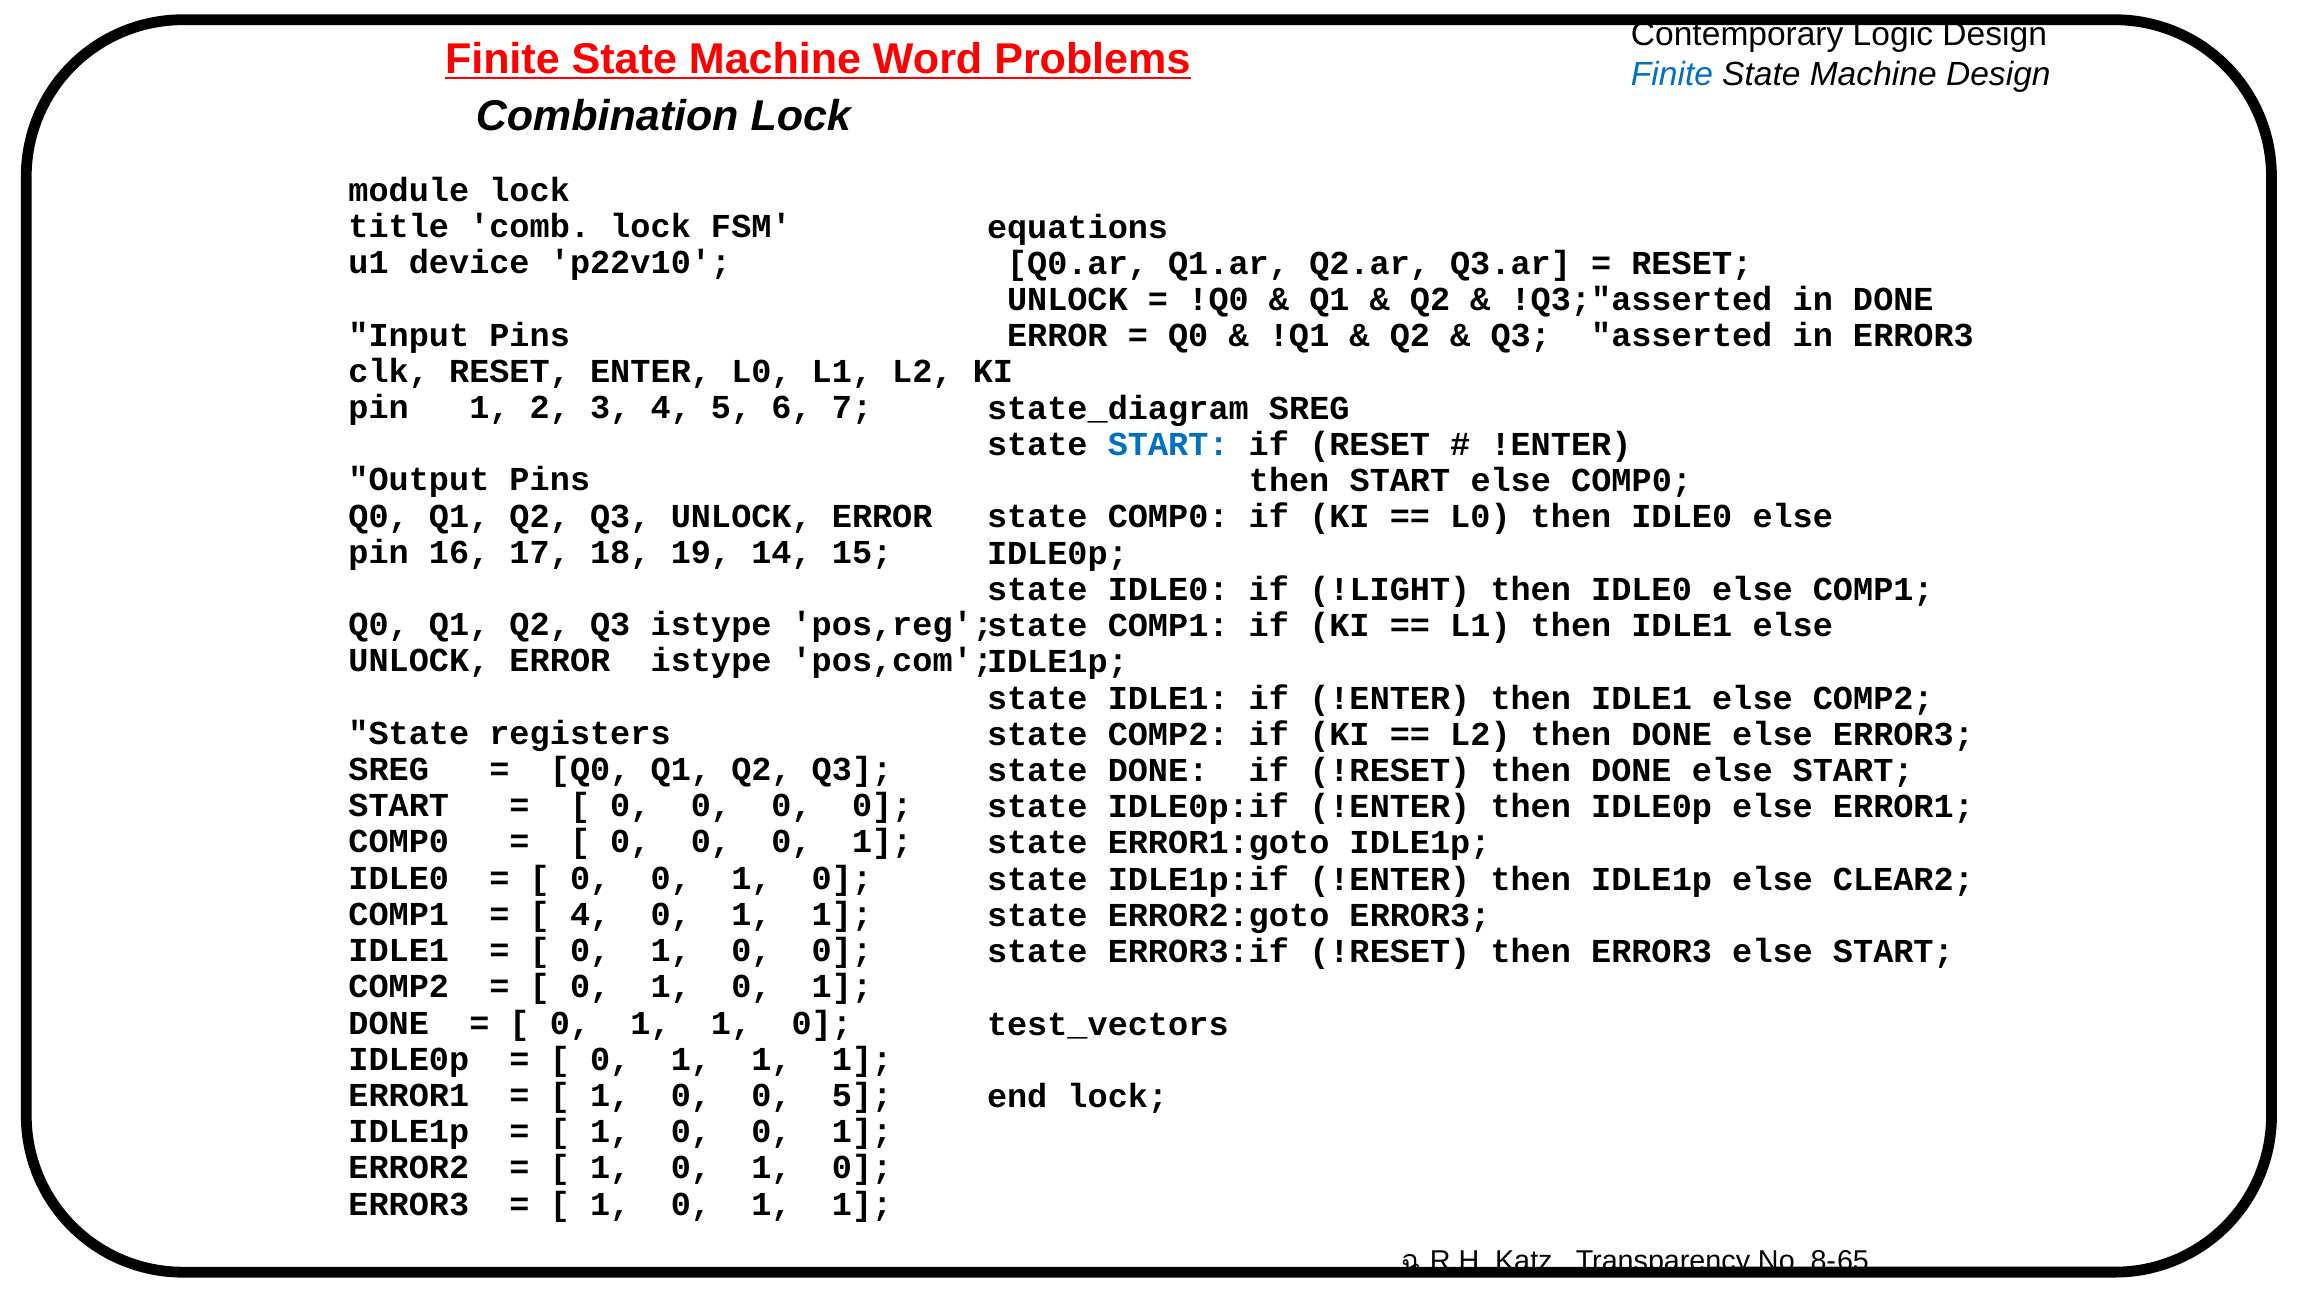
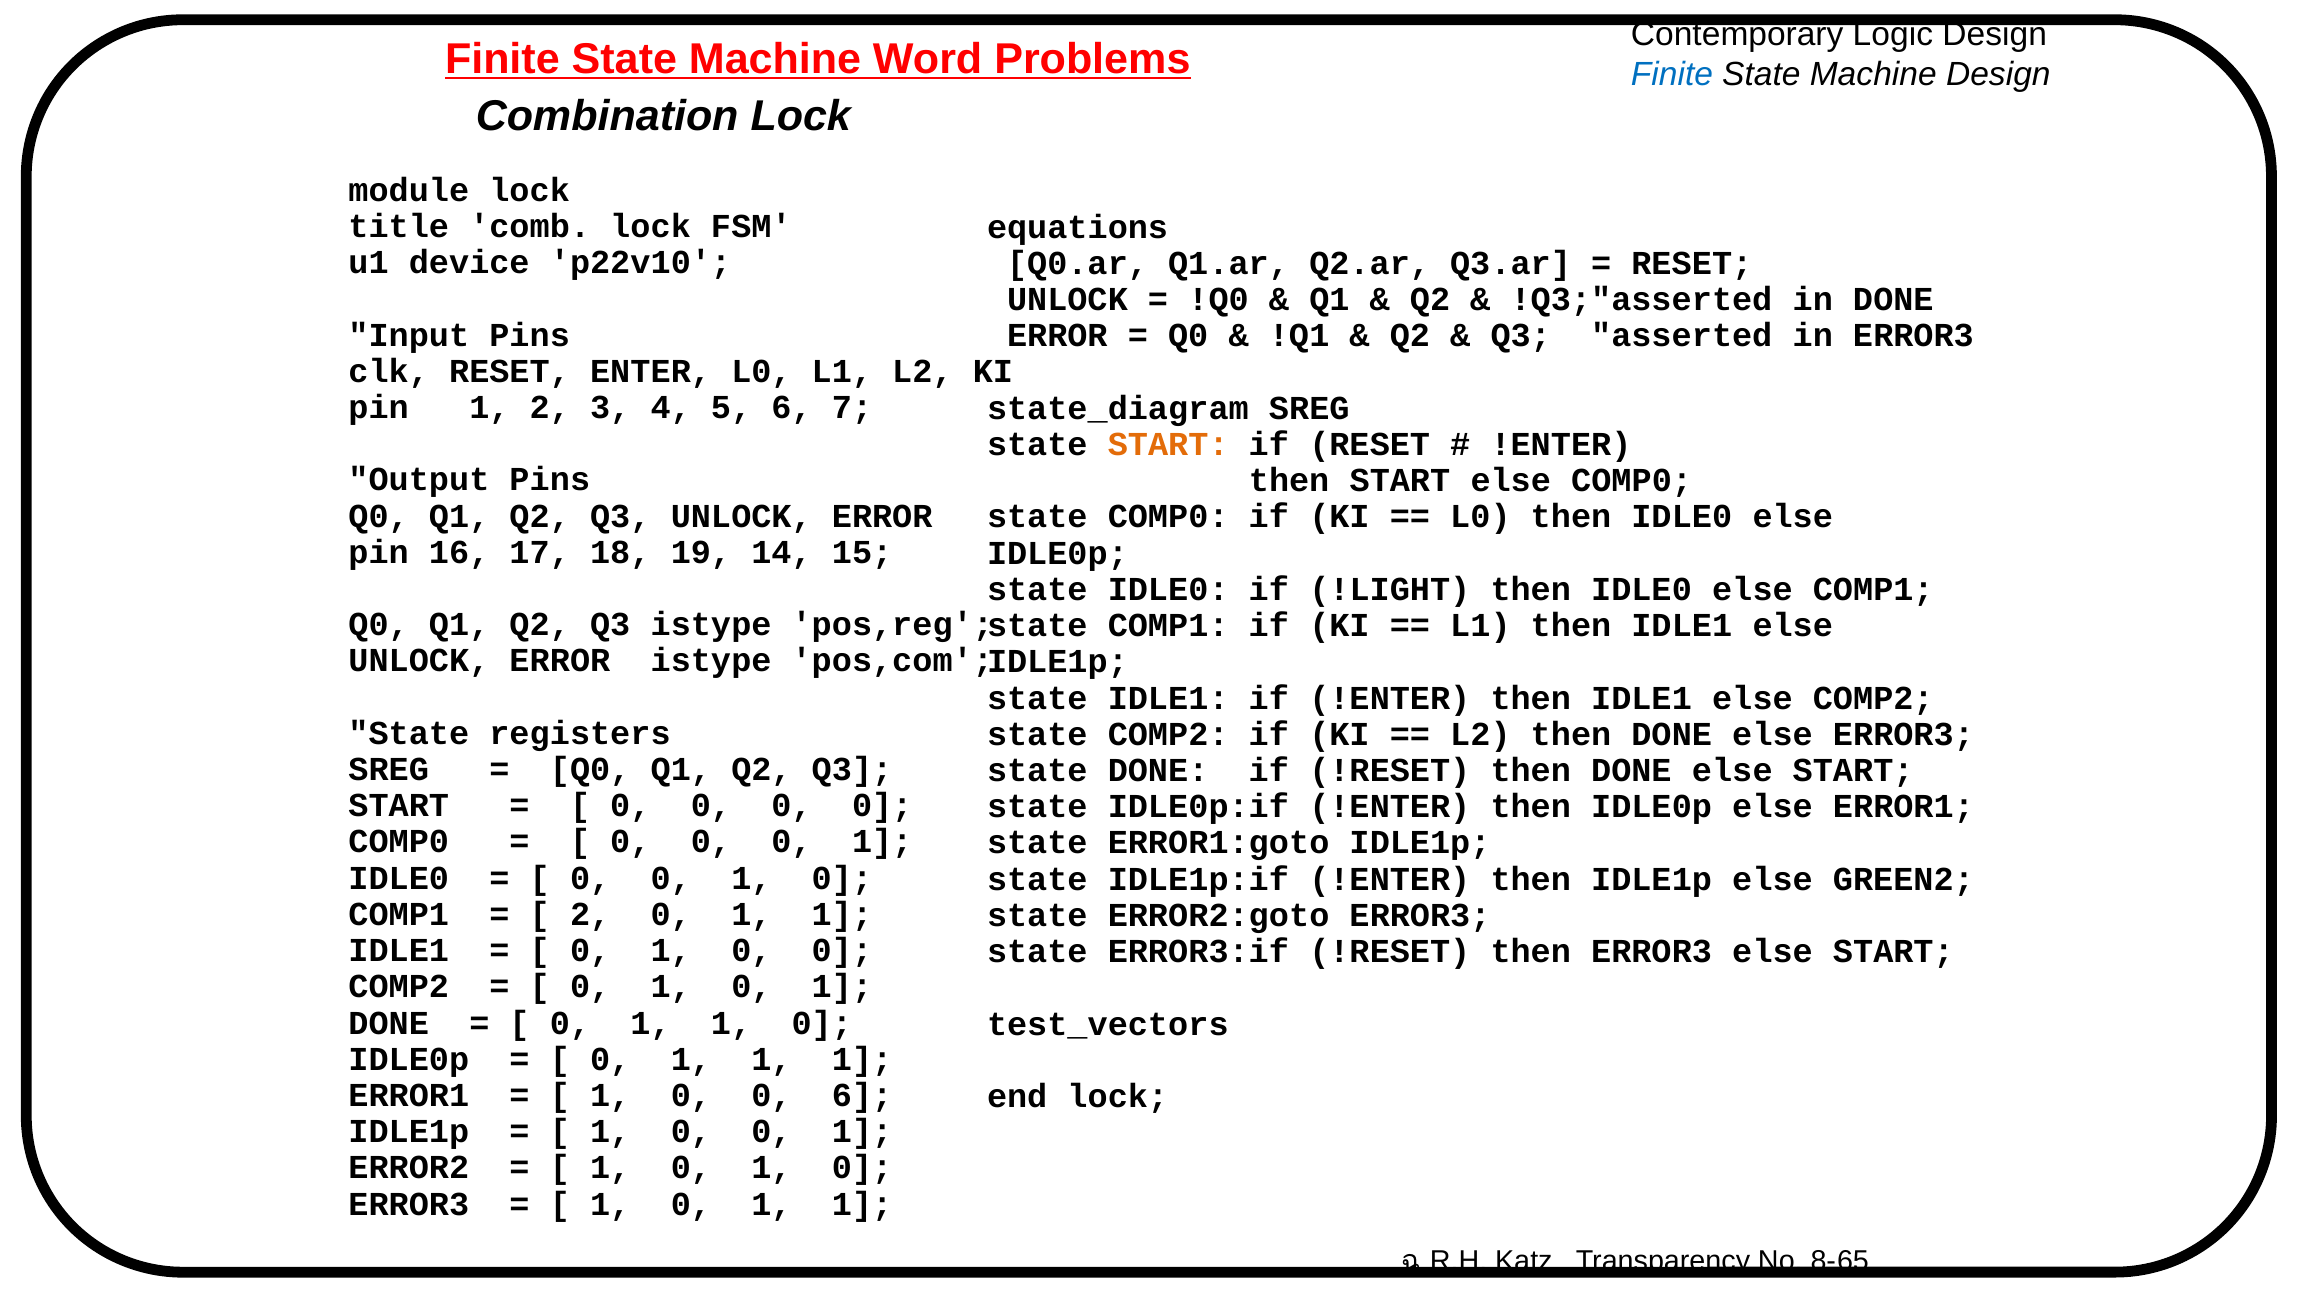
START colour: blue -> orange (1168, 445)
CLEAR2: CLEAR2 -> GREEN2 (1903, 880)
4: 4 -> 2 (590, 915)
0 5: 5 -> 6 (862, 1096)
